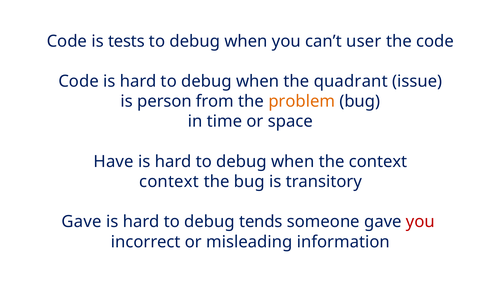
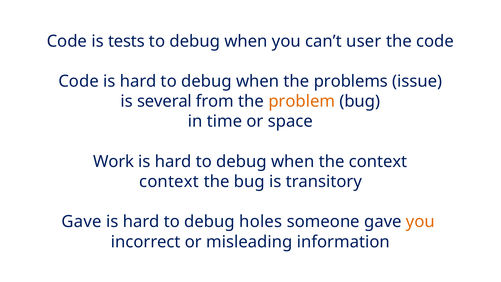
quadrant: quadrant -> problems (351, 81)
person: person -> several (164, 101)
Have: Have -> Work (114, 161)
tends: tends -> holes (261, 222)
you colour: red -> orange (420, 222)
